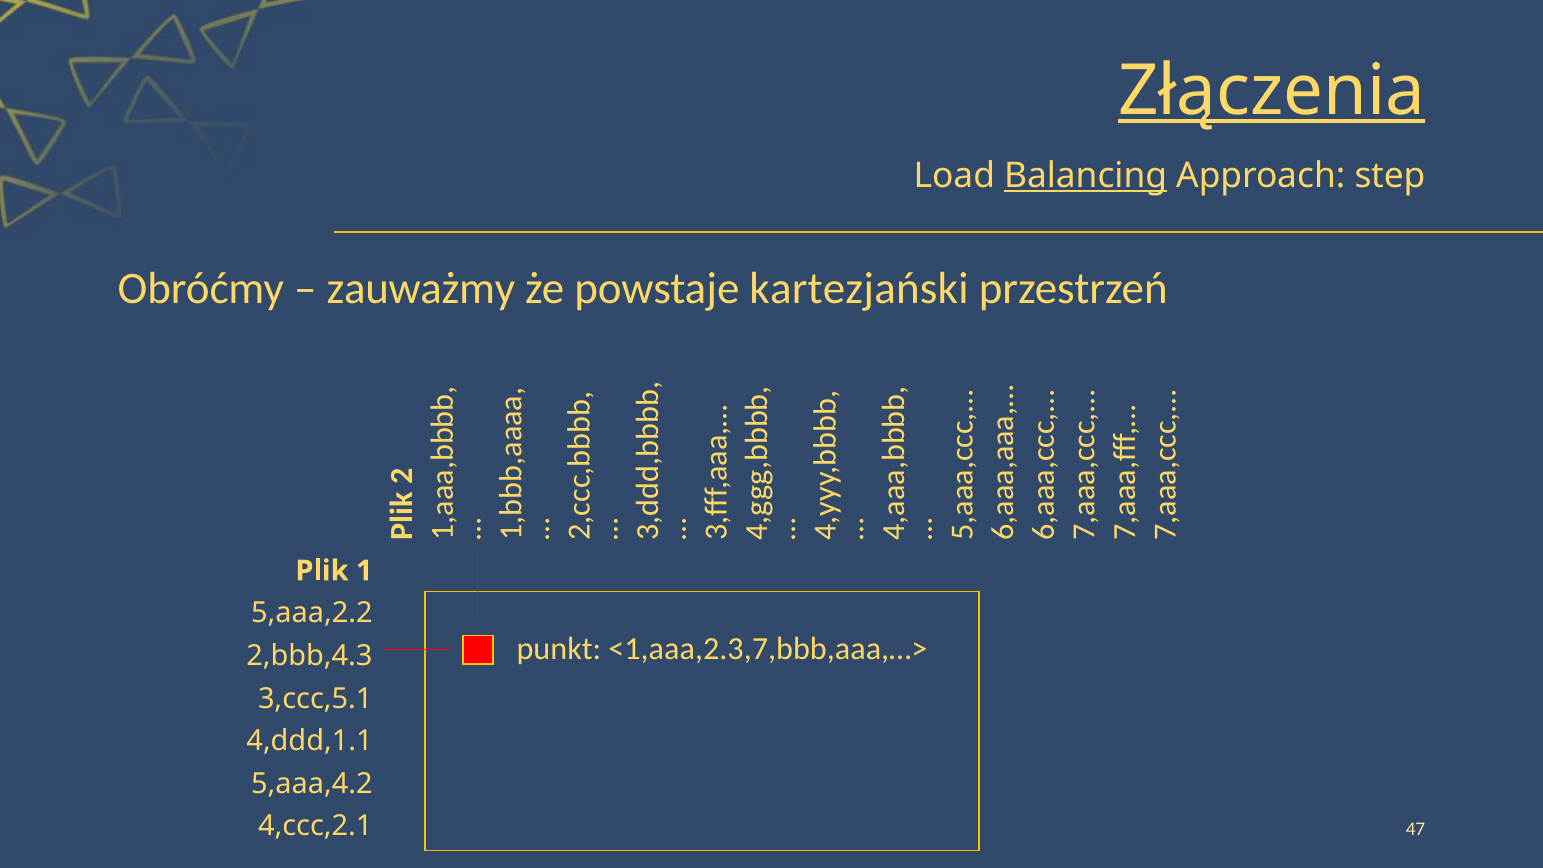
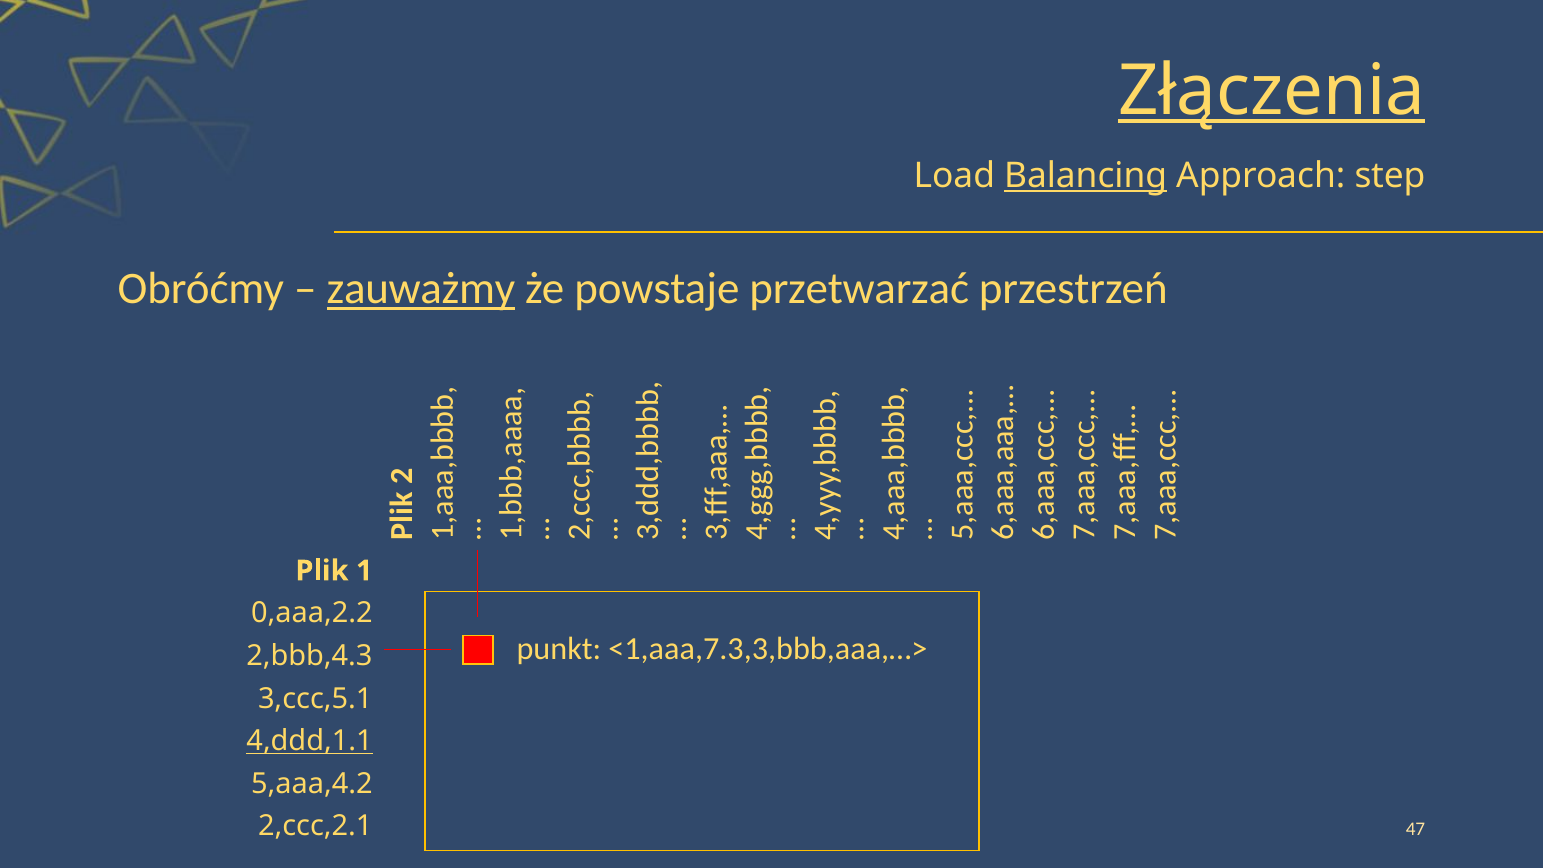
zauważmy underline: none -> present (421, 289)
kartezjański: kartezjański -> przetwarzać (859, 289)
5,aaa,2.2: 5,aaa,2.2 -> 0,aaa,2.2 (312, 613)
<1,aaa,2.3,7,bbb,aaa,…>: <1,aaa,2.3,7,bbb,aaa,…> -> <1,aaa,7.3,3,bbb,aaa,…> (768, 649)
4,ddd,1.1 underline: none -> present (310, 741)
4,ccc,2.1: 4,ccc,2.1 -> 2,ccc,2.1 (315, 826)
